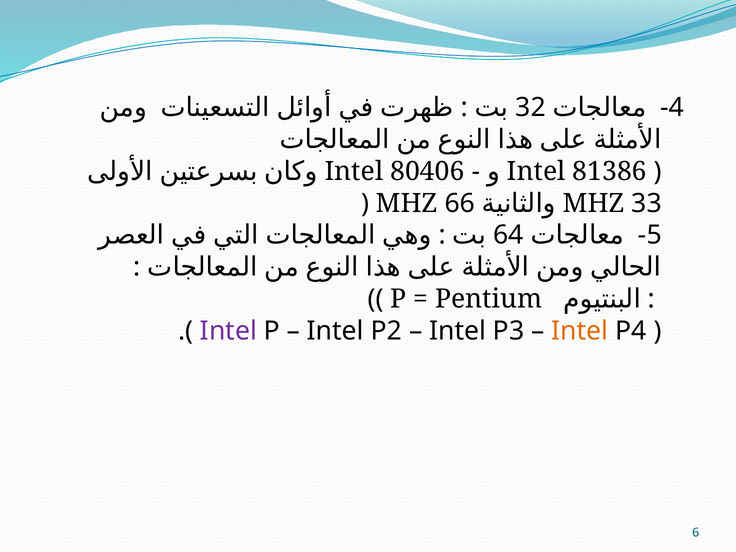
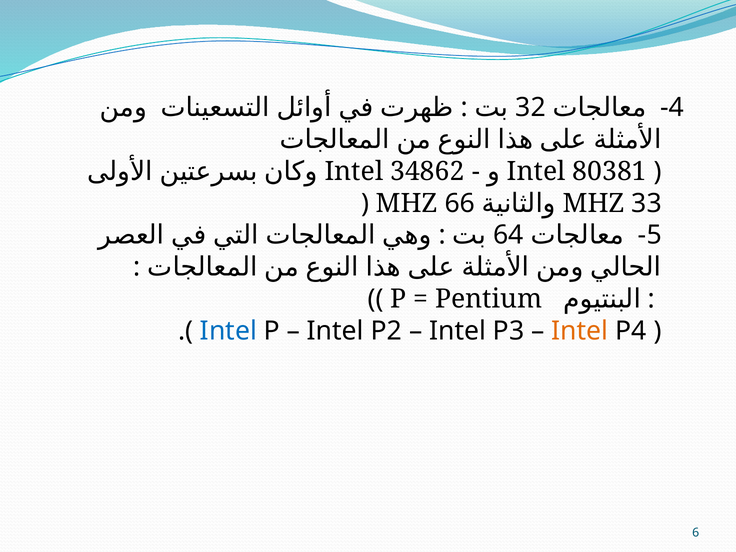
80406: 80406 -> 34862 (427, 171)
81386: 81386 -> 80381 (610, 171)
Intel colour: purple -> blue (228, 331)
